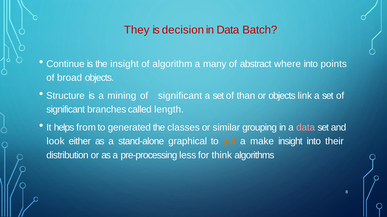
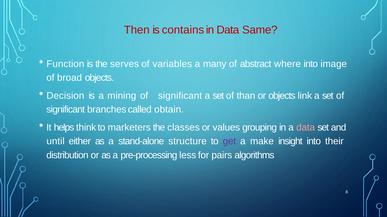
They: They -> Then (137, 30)
decision: decision -> contains (183, 30)
Batch: Batch -> Same (260, 30)
Continue: Continue -> Function (65, 64)
the insight: insight -> serves (125, 64)
algorithm: algorithm -> variables (172, 64)
points: points -> image (334, 64)
Structure: Structure -> Decision (65, 96)
length: length -> obtain (169, 110)
from: from -> think (86, 128)
generated: generated -> marketers (129, 128)
similar: similar -> values (226, 128)
look: look -> until (56, 142)
graphical: graphical -> structure (188, 142)
get colour: orange -> purple (229, 142)
think: think -> pairs (222, 156)
